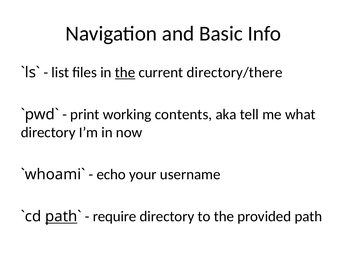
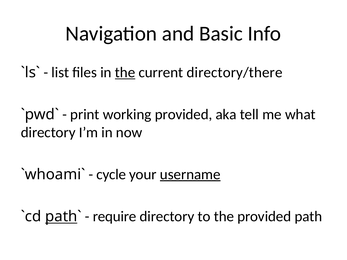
working contents: contents -> provided (184, 115)
echo: echo -> cycle (111, 175)
username underline: none -> present (190, 175)
